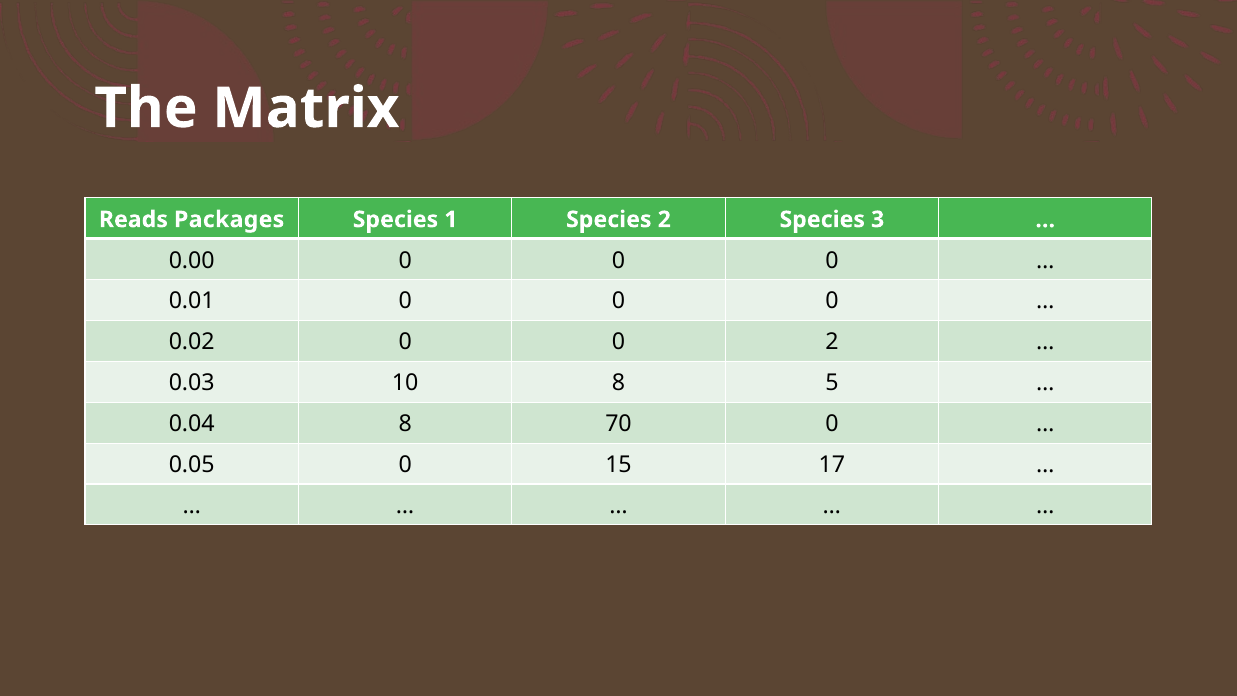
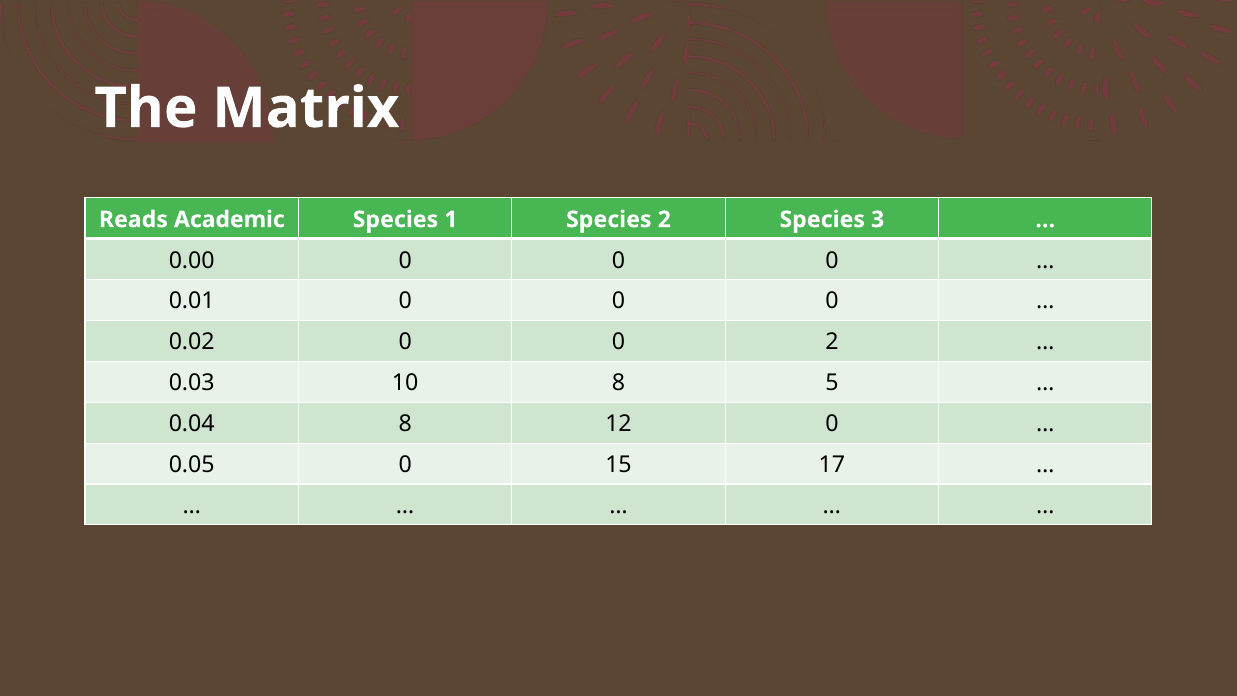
Packages: Packages -> Academic (229, 219)
70: 70 -> 12 (618, 424)
